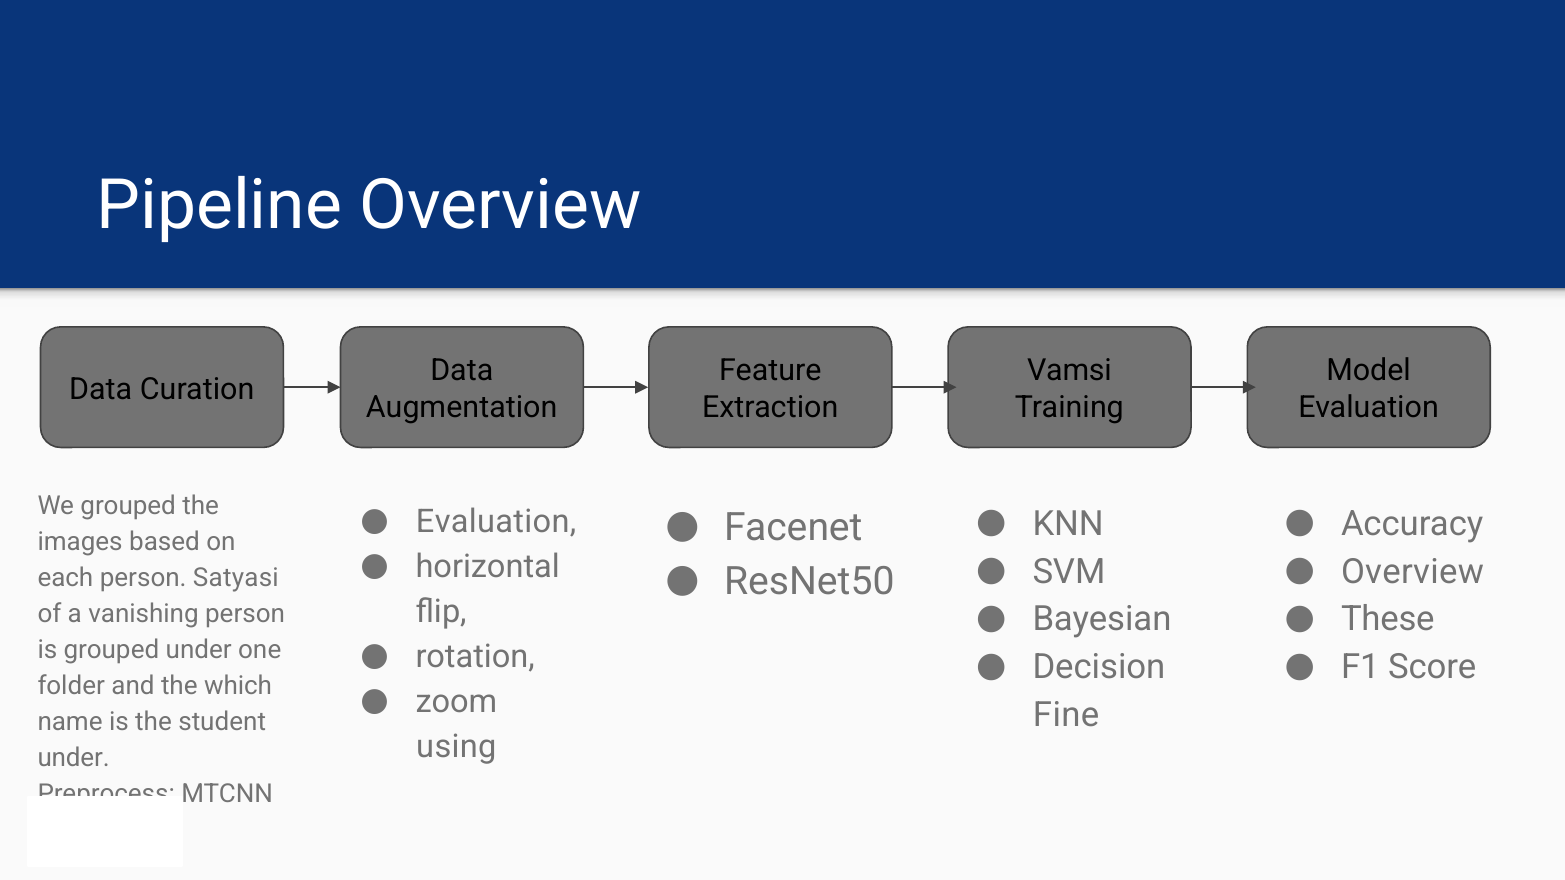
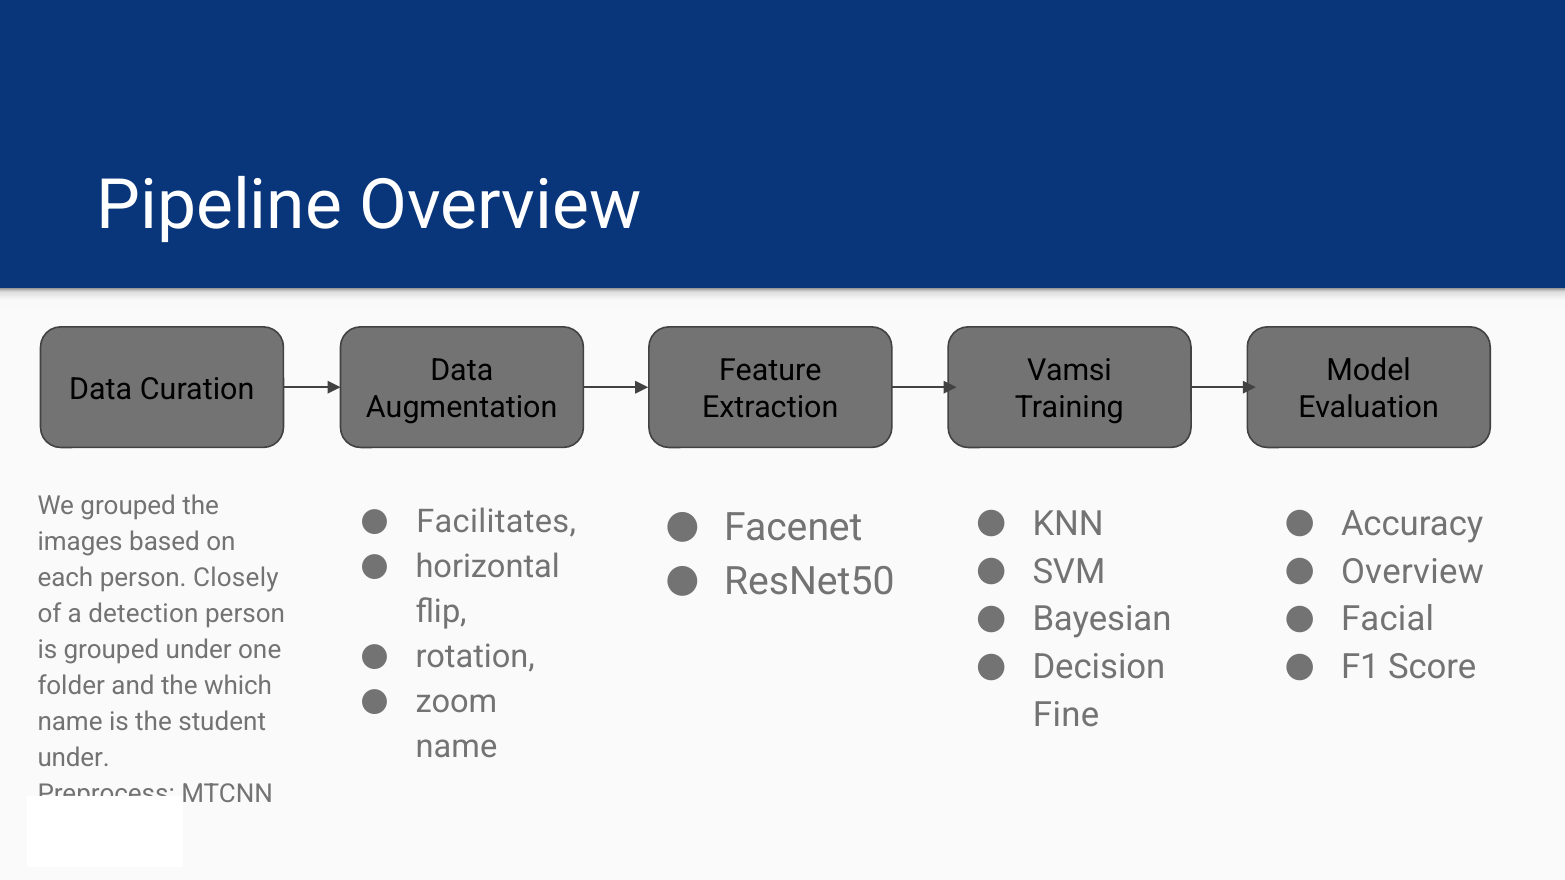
Evaluation: Evaluation -> Facilitates (496, 522)
Satyasi: Satyasi -> Closely (236, 578)
These: These -> Facial (1388, 620)
vanishing: vanishing -> detection (143, 614)
using: using -> name (457, 747)
